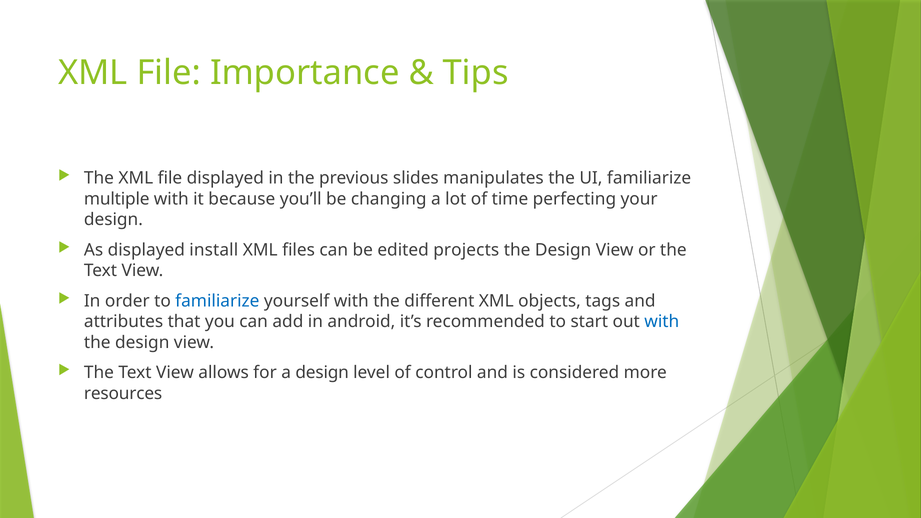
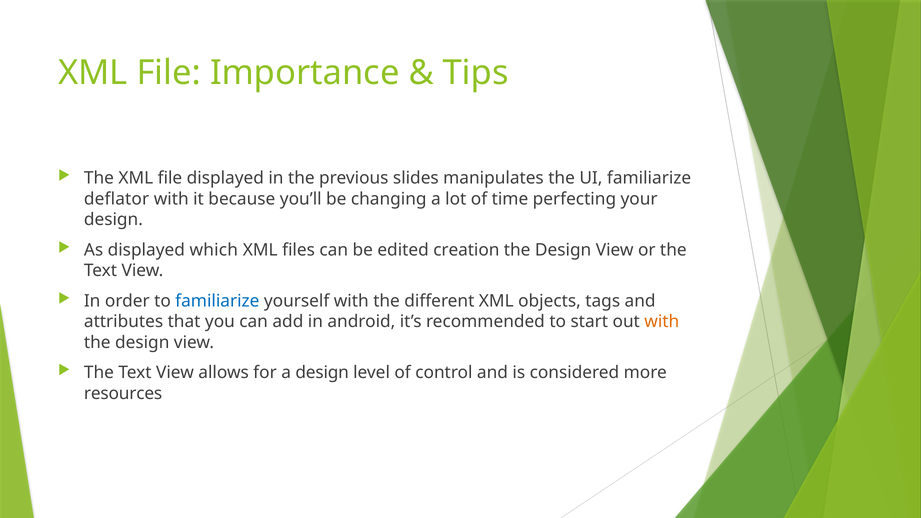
multiple: multiple -> deflator (117, 199)
install: install -> which (214, 250)
projects: projects -> creation (466, 250)
with colour: blue -> orange (662, 322)
